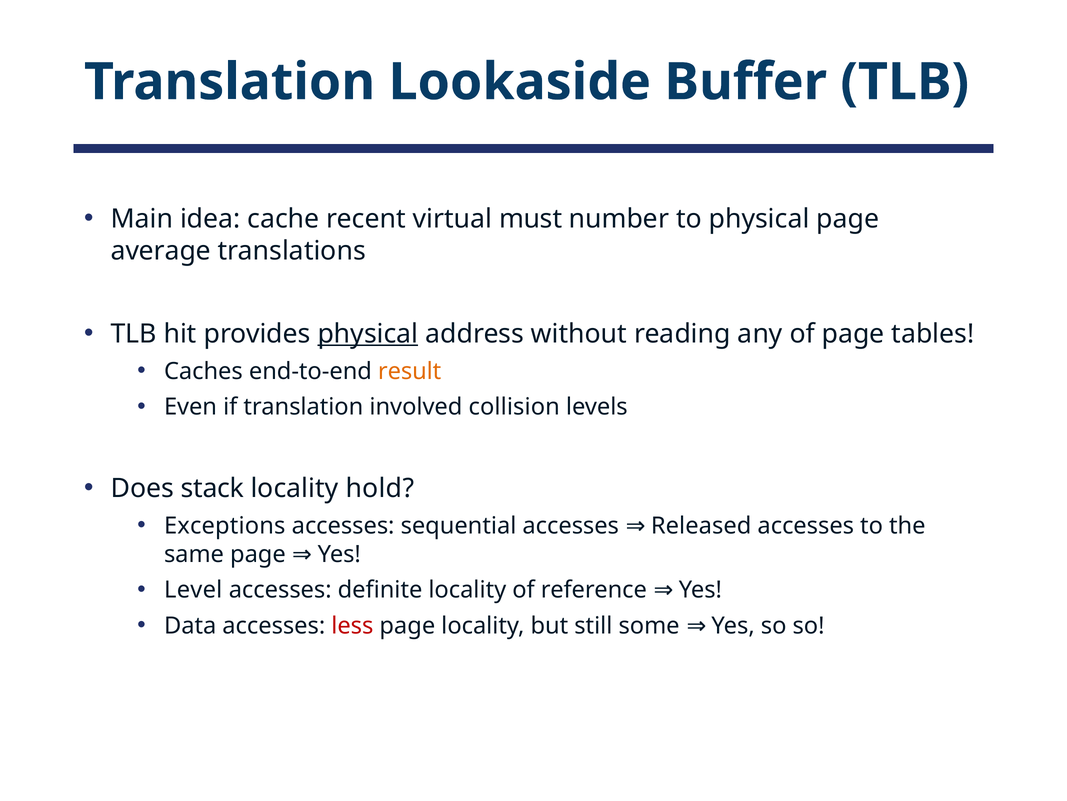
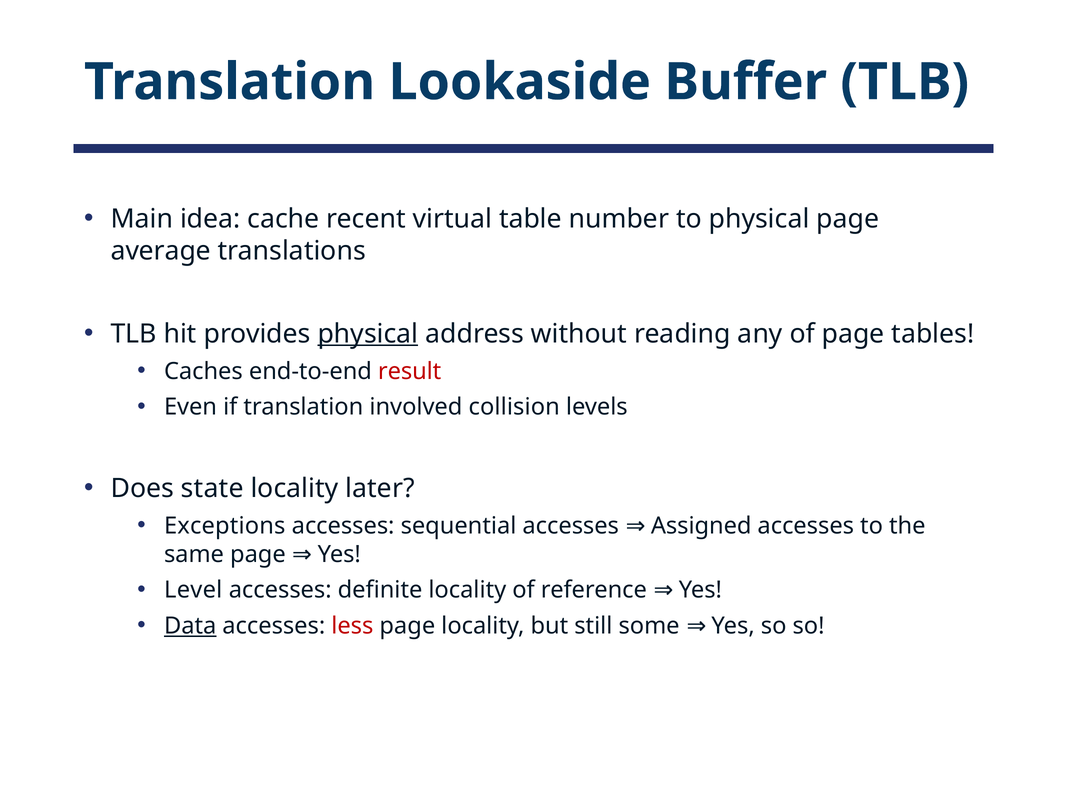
must: must -> table (530, 219)
result colour: orange -> red (410, 371)
stack: stack -> state (212, 488)
hold: hold -> later (380, 488)
Released: Released -> Assigned (701, 525)
Data underline: none -> present (190, 625)
